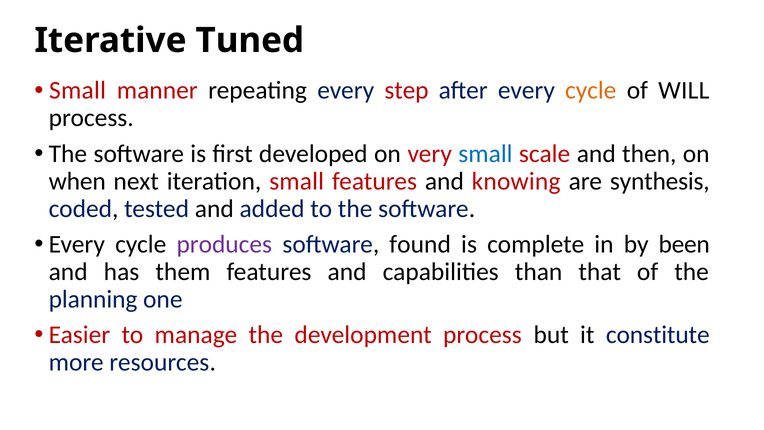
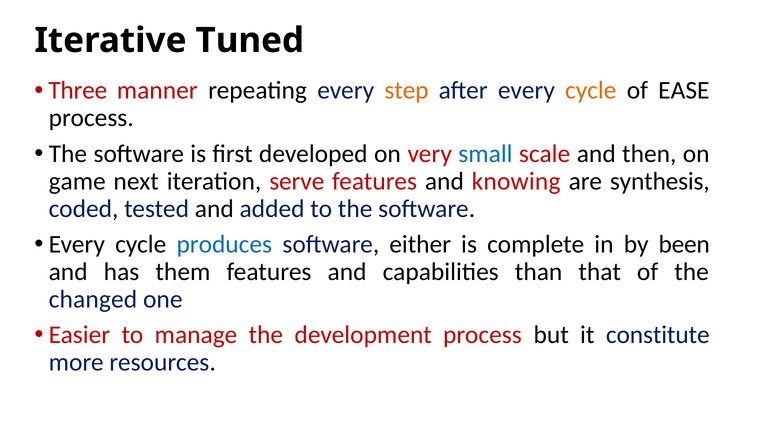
Small: Small -> Three (78, 90)
step colour: red -> orange (406, 90)
WILL: WILL -> EASE (684, 90)
when: when -> game (77, 181)
iteration small: small -> serve (297, 181)
produces colour: purple -> blue (224, 244)
found: found -> either (420, 244)
planning: planning -> changed (93, 299)
